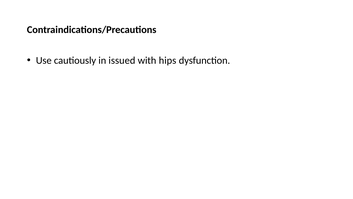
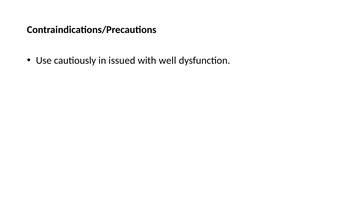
hips: hips -> well (168, 60)
